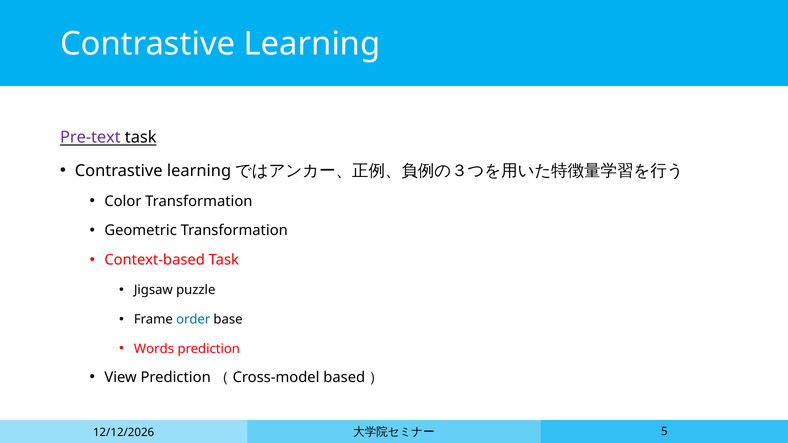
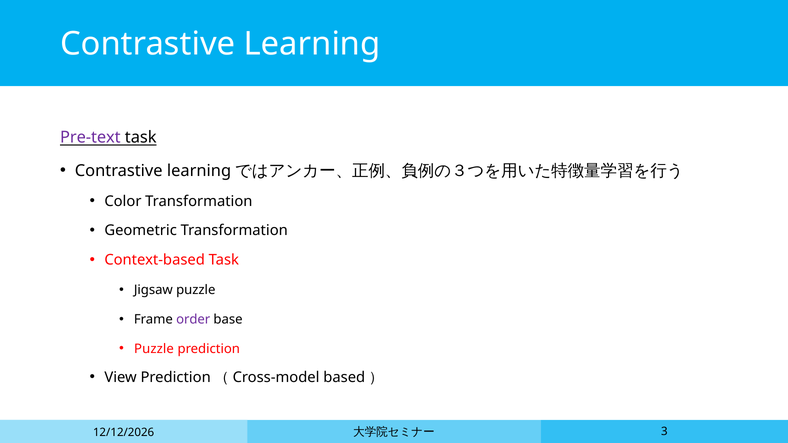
order colour: blue -> purple (193, 320)
Words: Words -> Puzzle (154, 349)
5: 5 -> 3 (664, 432)
